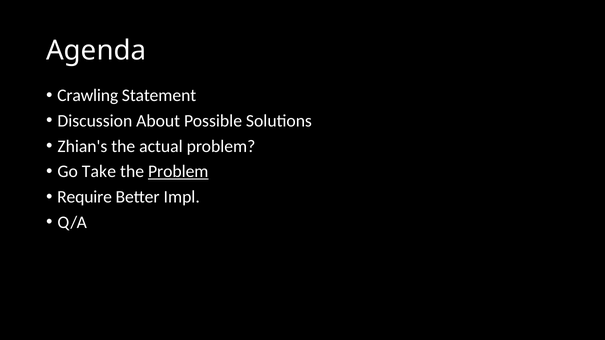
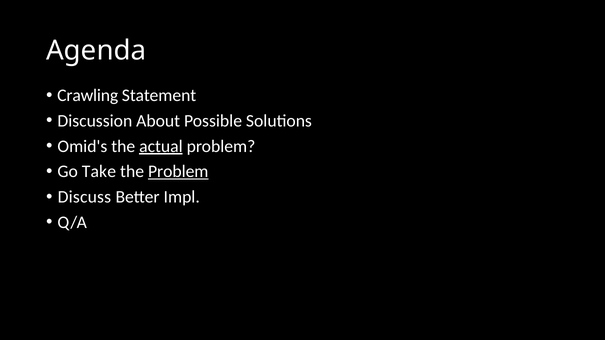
Zhian's: Zhian's -> Omid's (82, 146)
actual underline: none -> present (161, 146)
Require: Require -> Discuss (84, 197)
